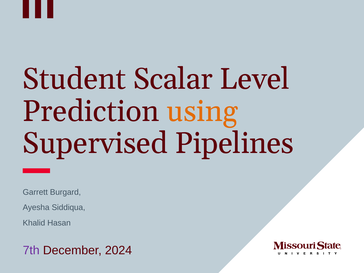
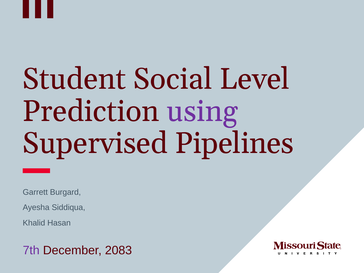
Scalar: Scalar -> Social (173, 79)
using colour: orange -> purple (202, 111)
2024: 2024 -> 2083 (118, 250)
